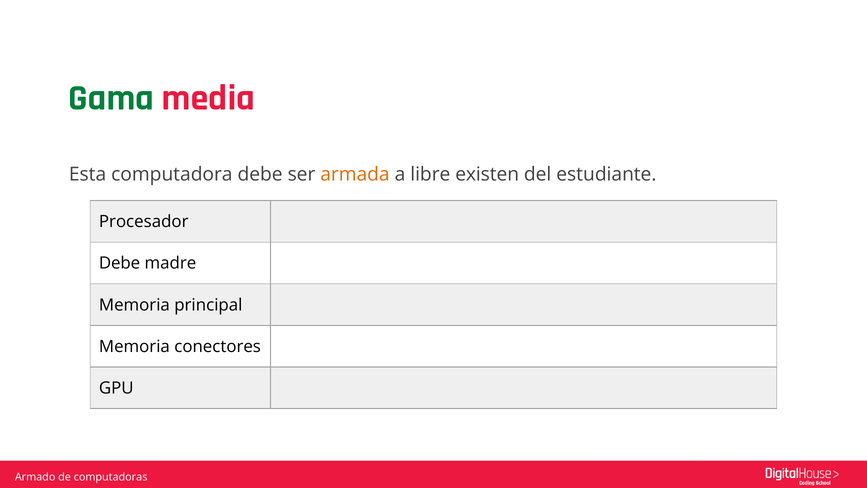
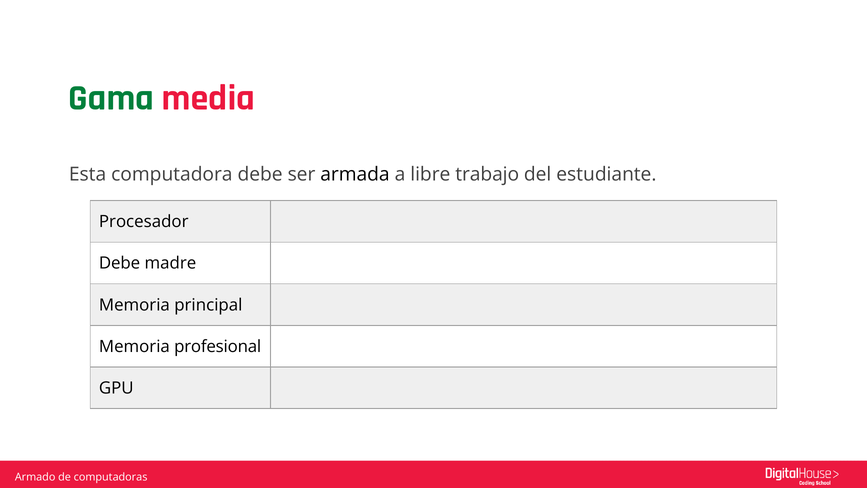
armada colour: orange -> black (355, 174)
existen: existen -> trabajo (487, 174)
conectores: conectores -> profesional (218, 346)
